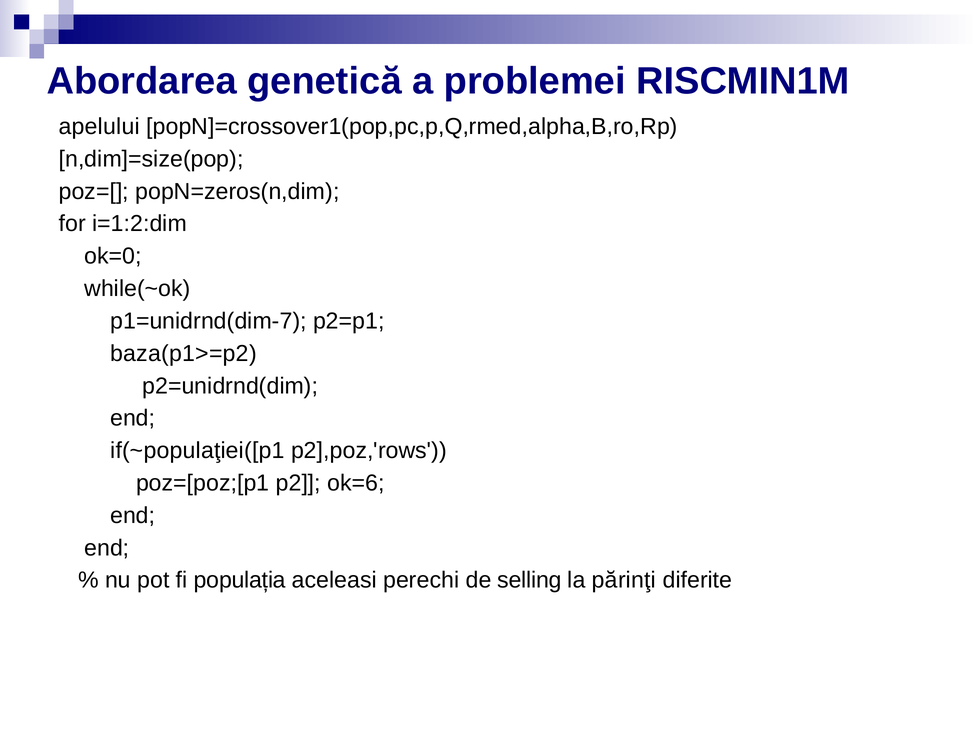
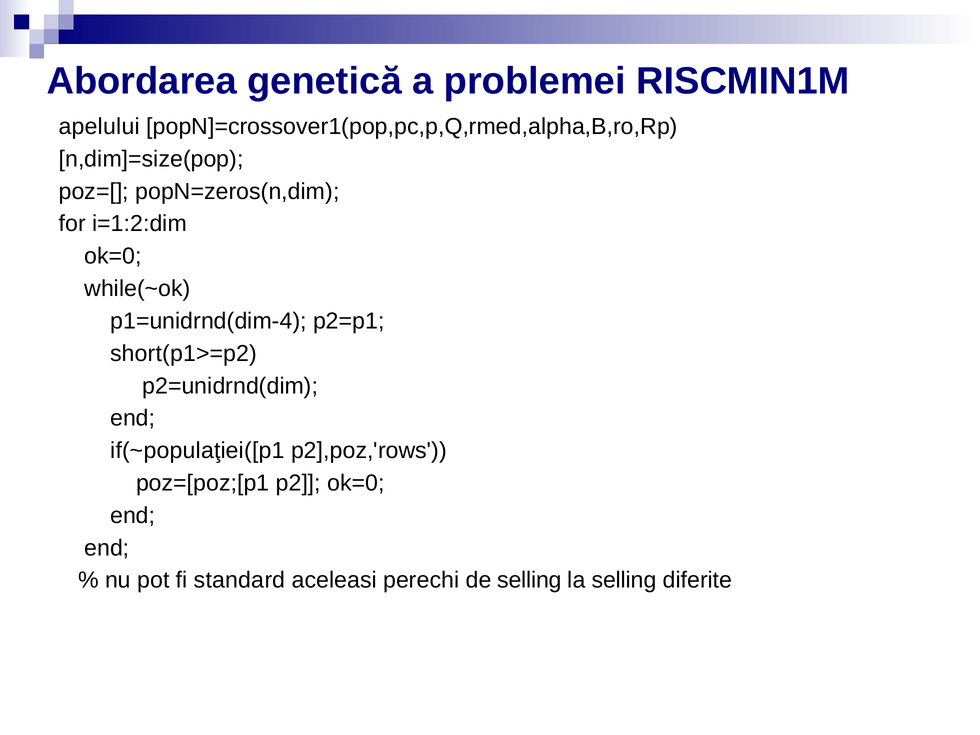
p1=unidrnd(dim-7: p1=unidrnd(dim-7 -> p1=unidrnd(dim-4 (208, 321)
baza(p1>=p2: baza(p1>=p2 -> short(p1>=p2 (184, 353)
p2 ok=6: ok=6 -> ok=0 (356, 483)
populația: populația -> standard (240, 580)
la părinţi: părinţi -> selling (624, 580)
